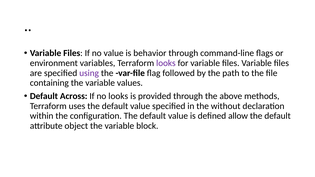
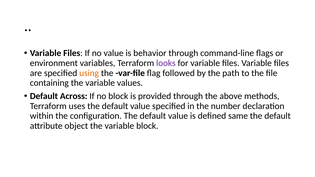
using colour: purple -> orange (89, 73)
no looks: looks -> block (118, 96)
without: without -> number (226, 106)
allow: allow -> same (238, 116)
